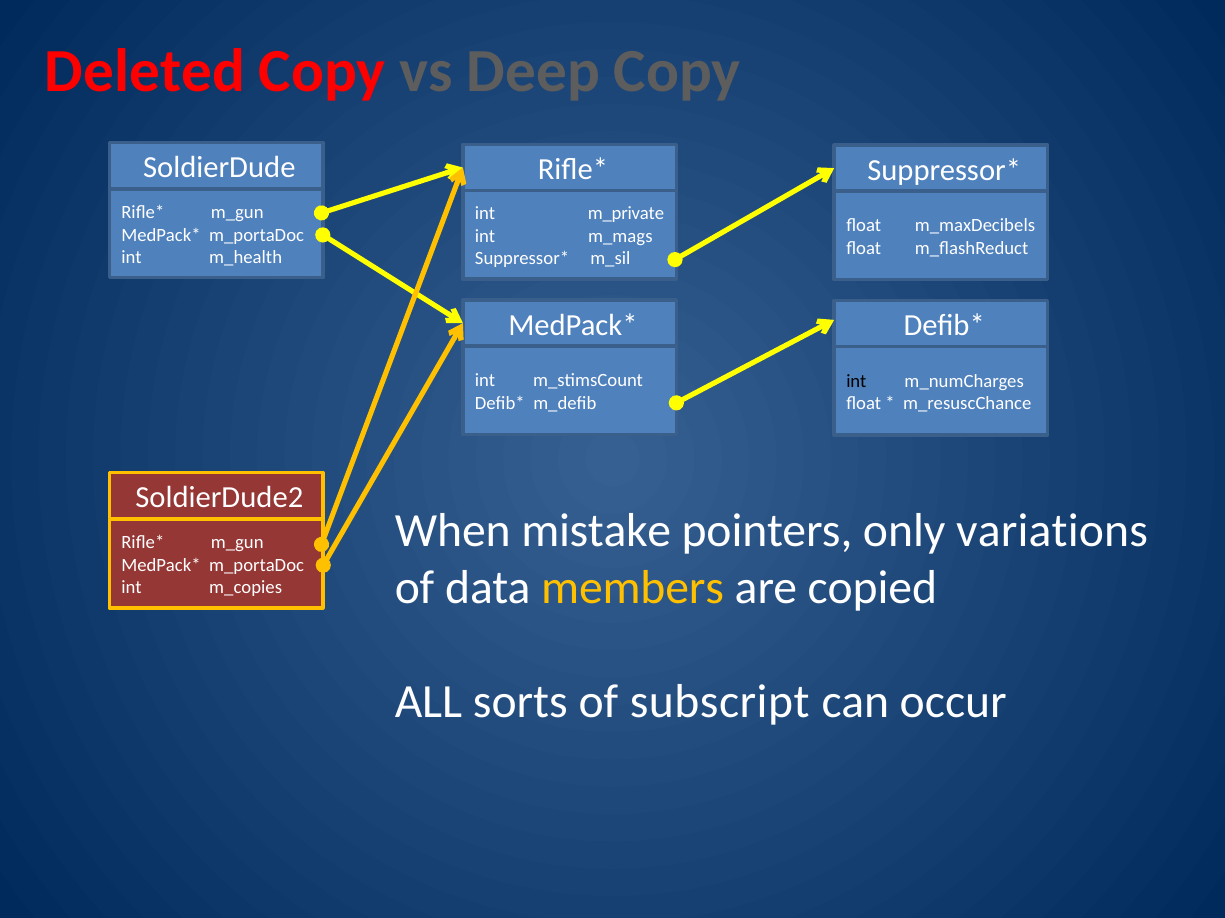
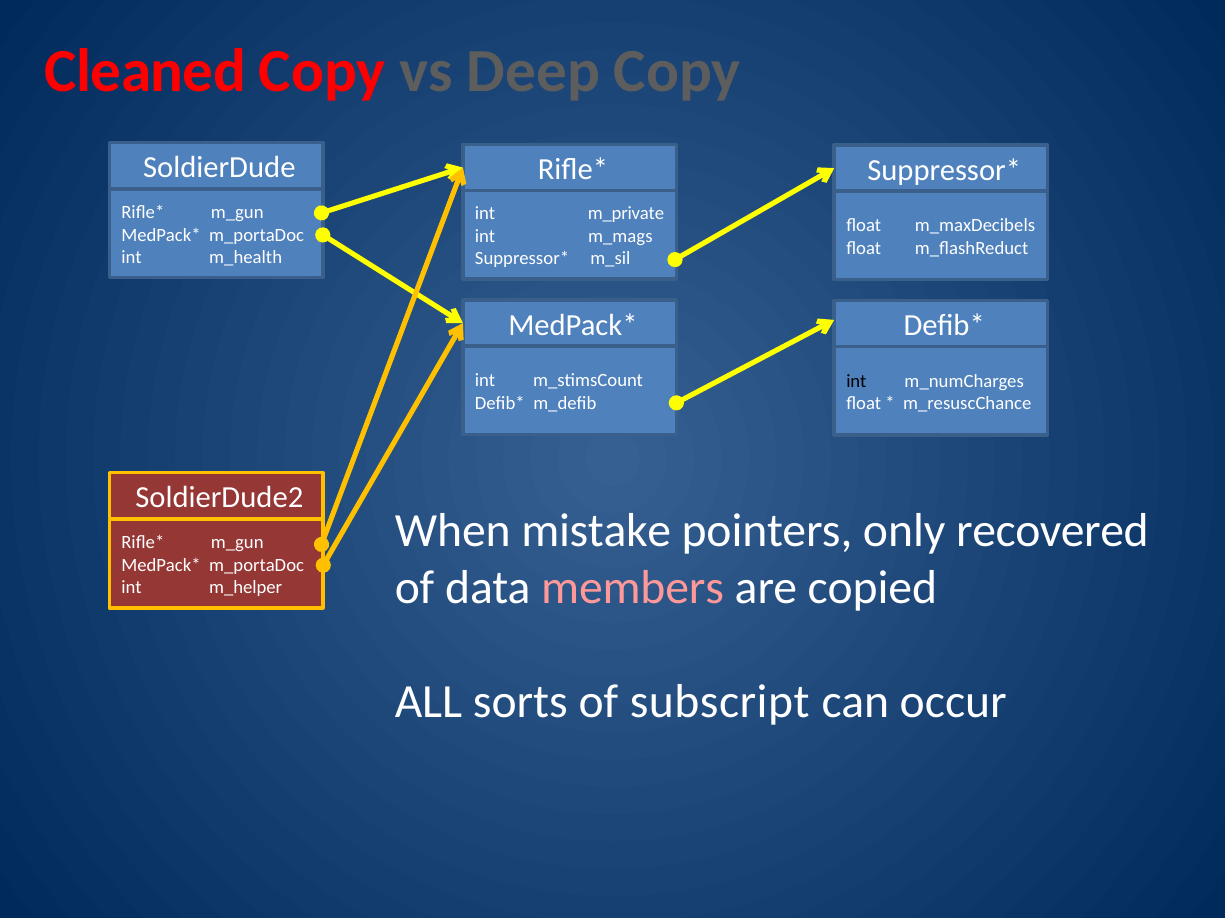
Deleted: Deleted -> Cleaned (145, 71)
variations: variations -> recovered (1052, 531)
members colour: yellow -> pink (633, 588)
m_copies: m_copies -> m_helper (246, 588)
